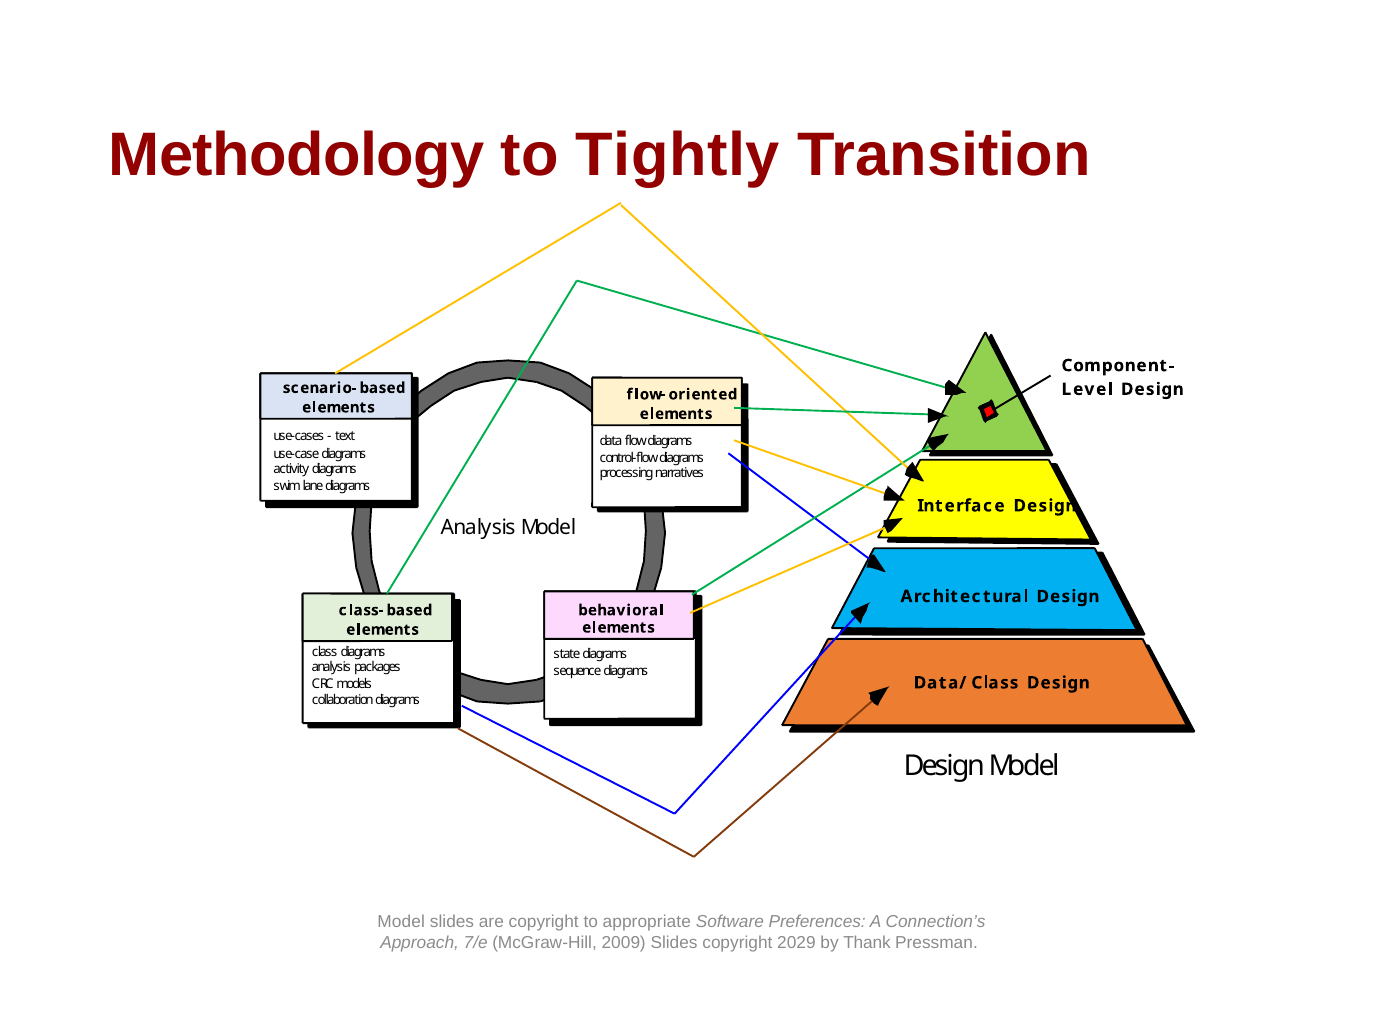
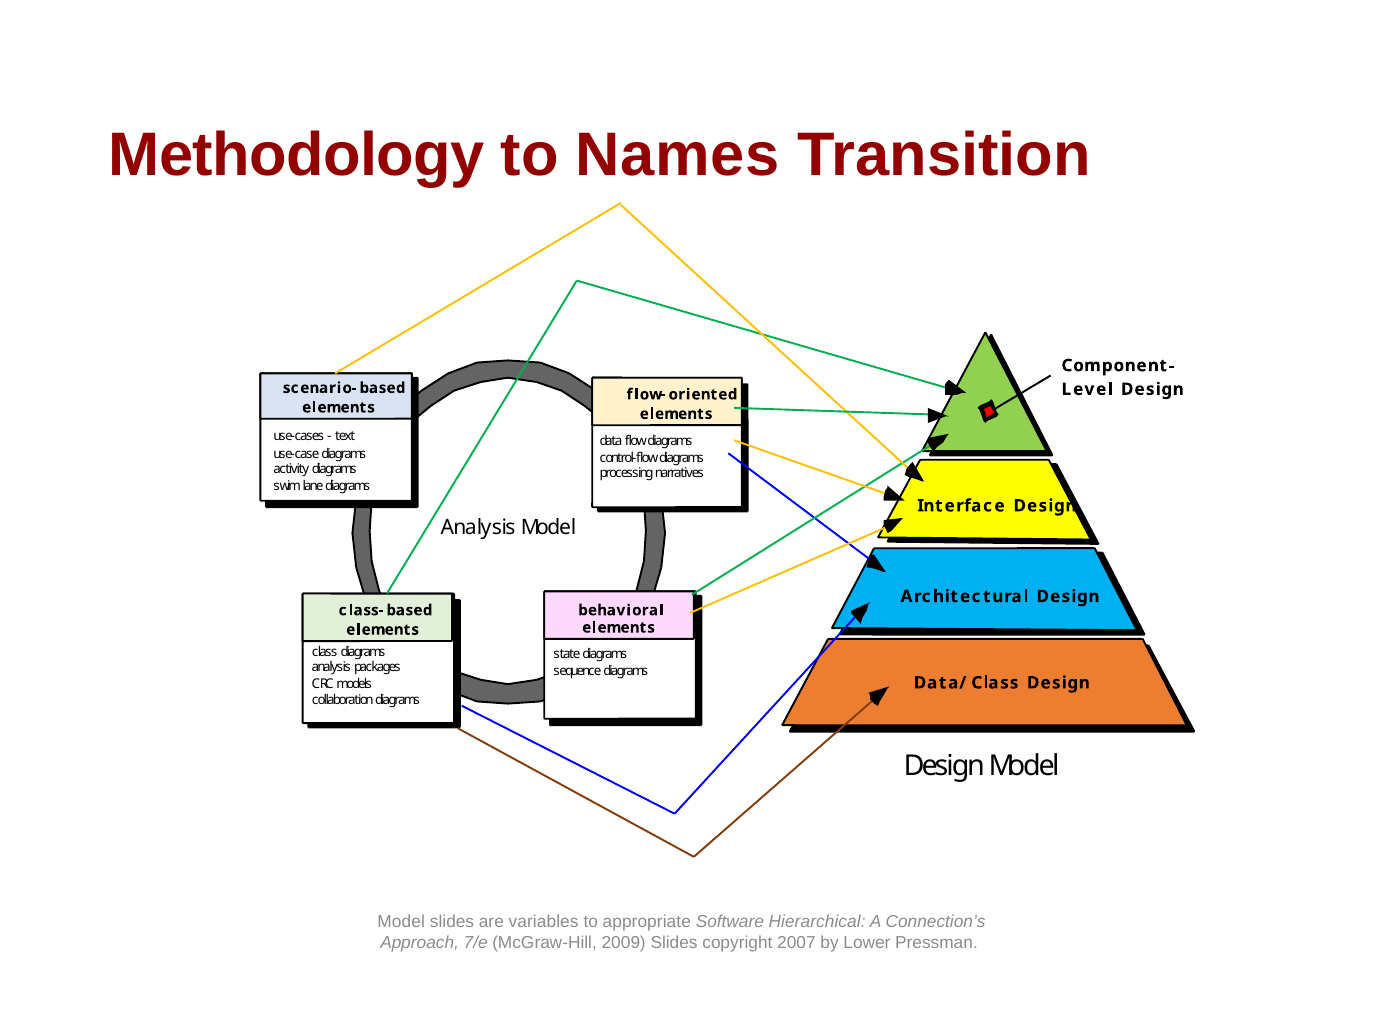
Tightly: Tightly -> Names (678, 155)
are copyright: copyright -> variables (544, 921)
Preferences: Preferences -> Hierarchical (817, 921)
2029: 2029 -> 2007 (796, 942)
Thank: Thank -> Lower (867, 942)
